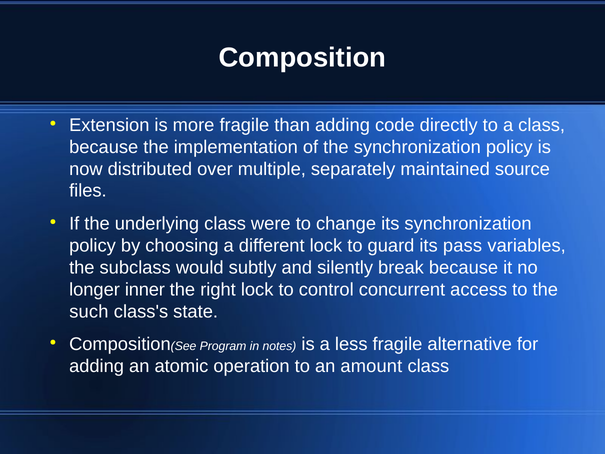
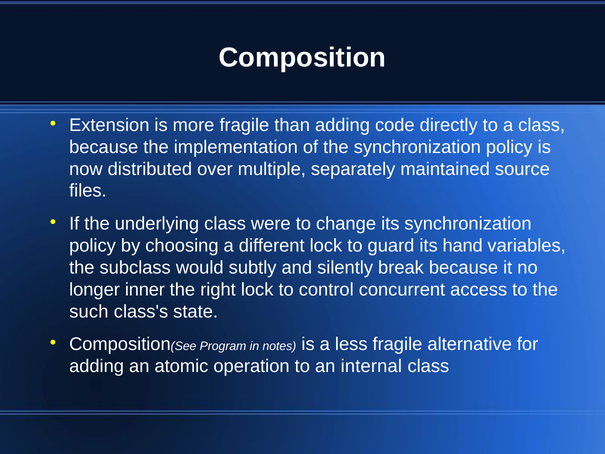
pass: pass -> hand (463, 246)
amount: amount -> internal (371, 366)
